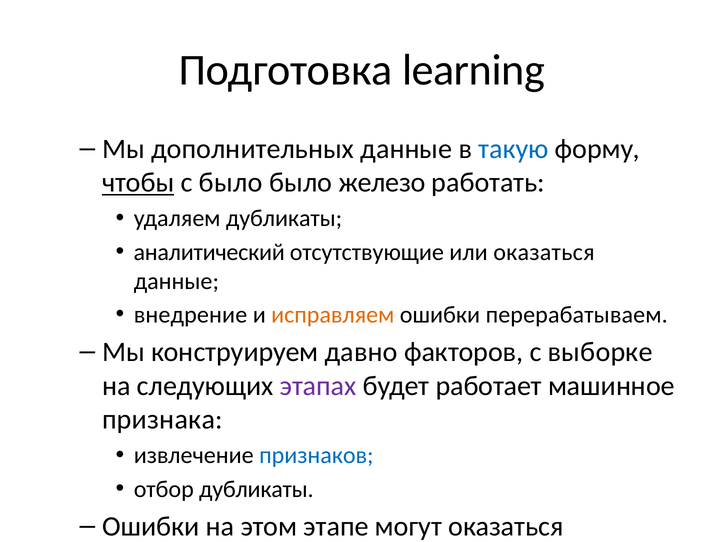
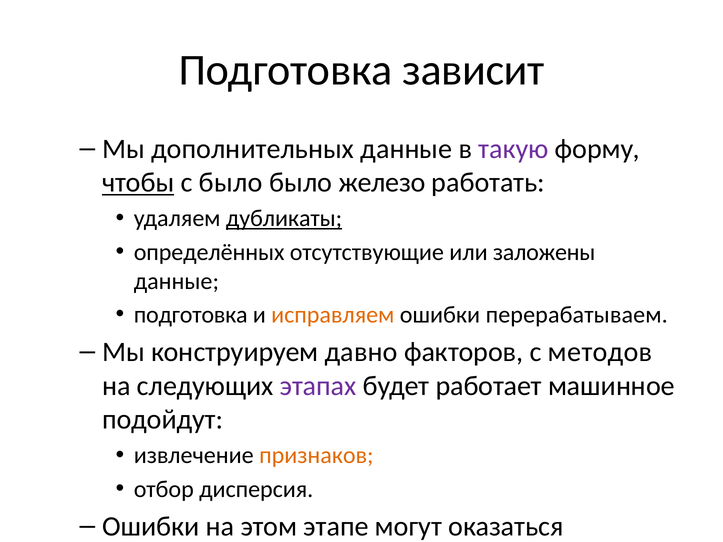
learning: learning -> зависит (473, 70)
такую colour: blue -> purple (513, 149)
дубликаты underline: none -> present (284, 219)
аналитический: аналитический -> определённых (209, 252)
или оказаться: оказаться -> заложены (544, 252)
внедрение: внедрение -> подготовка (191, 315)
выборке: выборке -> методов (600, 352)
признака: признака -> подойдут (163, 420)
признаков colour: blue -> orange (316, 456)
отбор дубликаты: дубликаты -> дисперсия (256, 489)
